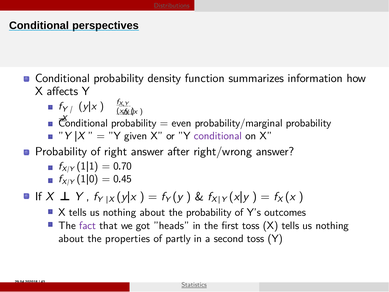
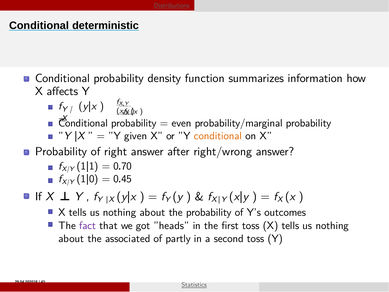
perspectives: perspectives -> deterministic (106, 26)
conditional colour: purple -> orange (218, 136)
properties: properties -> associated (128, 239)
